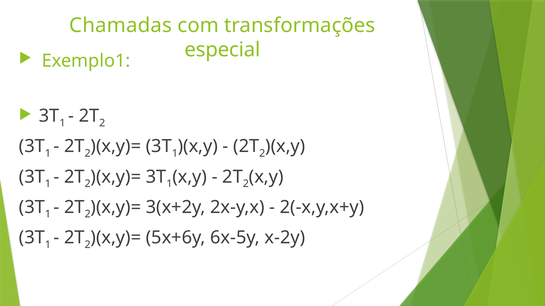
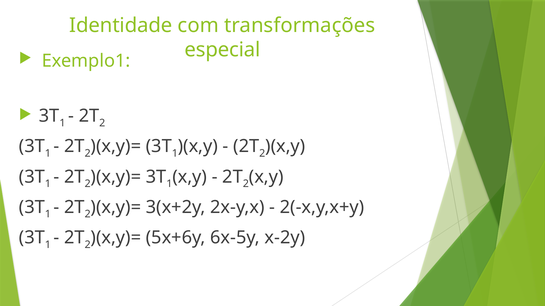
Chamadas: Chamadas -> Identidade (121, 25)
